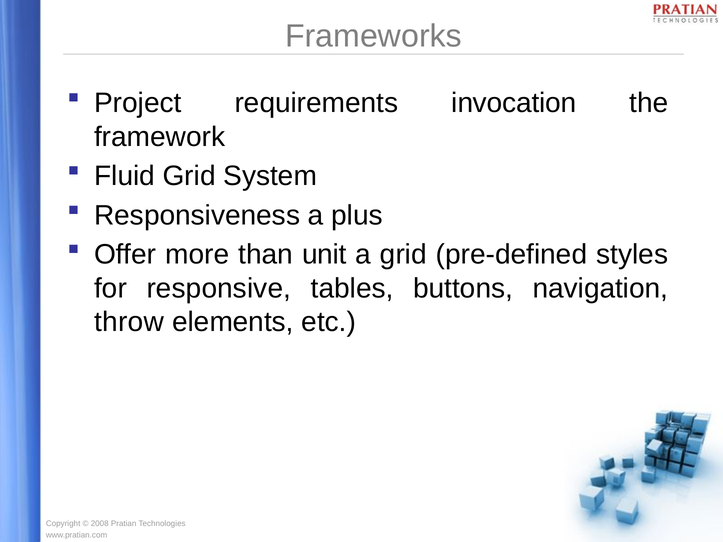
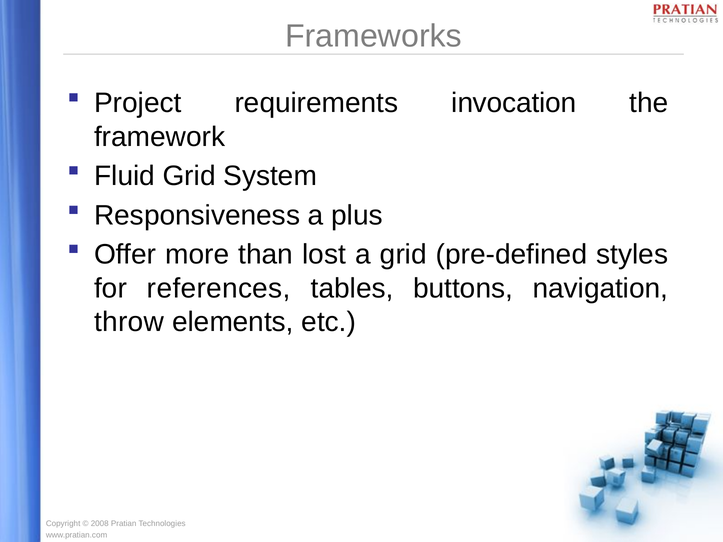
unit: unit -> lost (324, 255)
responsive: responsive -> references (219, 288)
